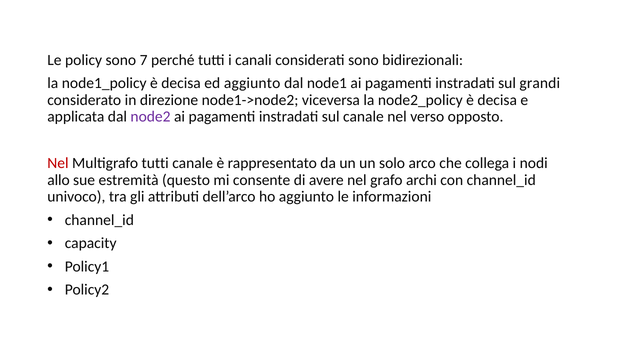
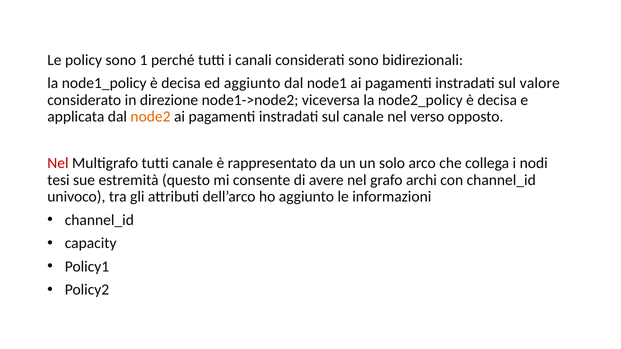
7: 7 -> 1 (144, 60)
grandi: grandi -> valore (540, 83)
node2 colour: purple -> orange (151, 117)
allo: allo -> tesi (58, 180)
